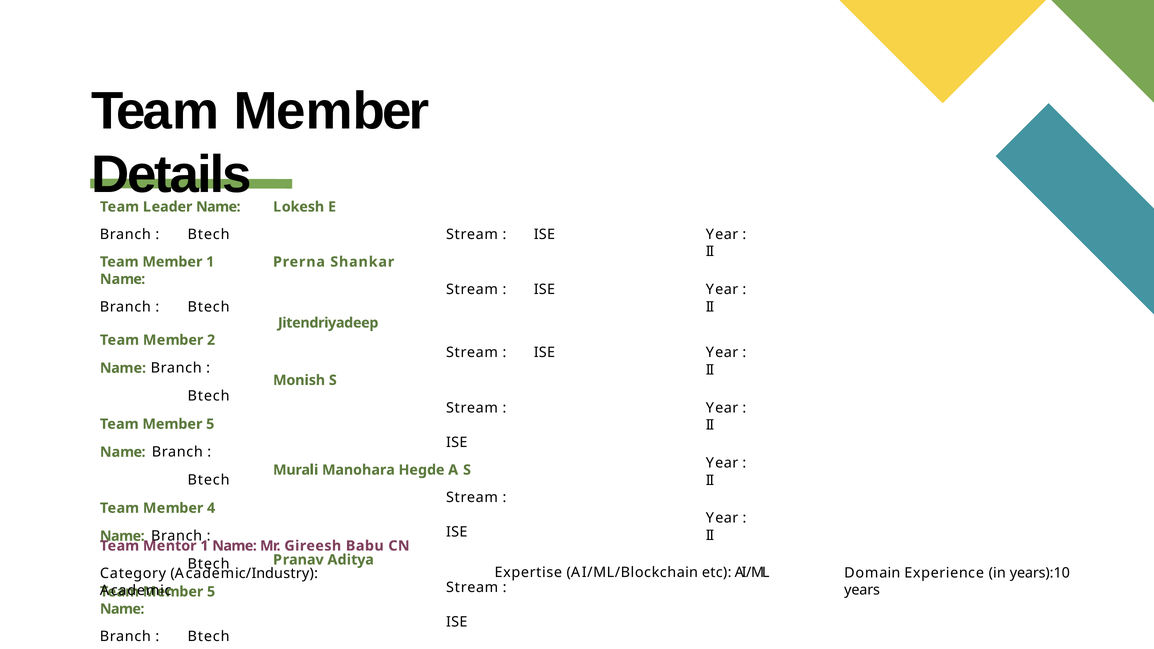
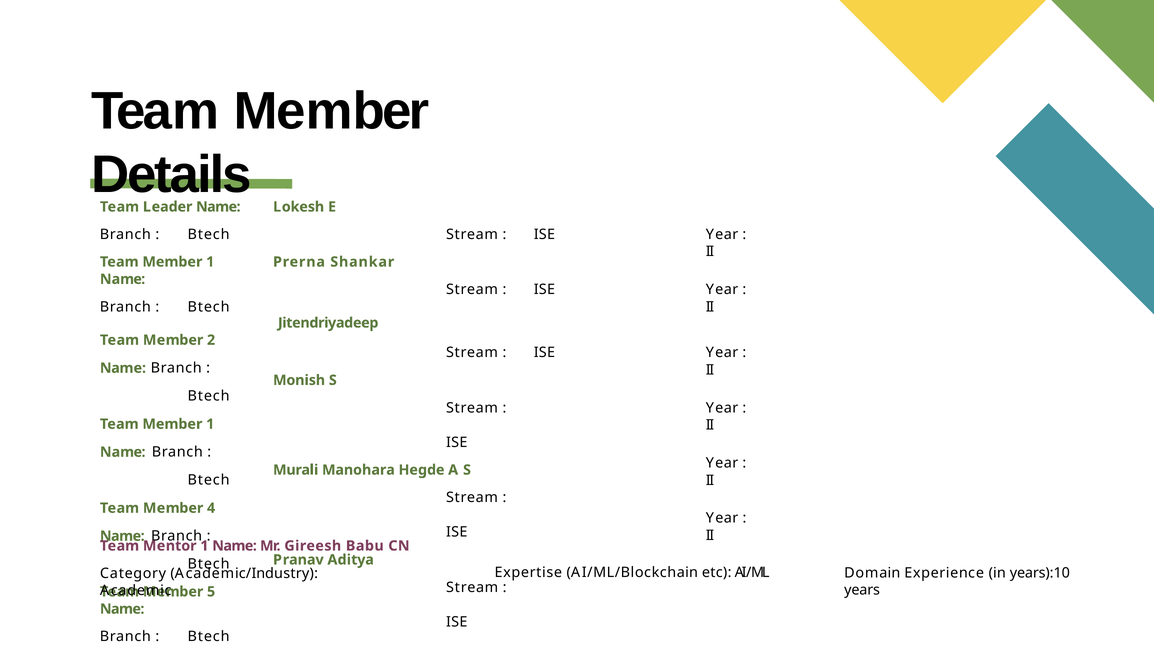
5: 5 -> 1 (210, 424)
